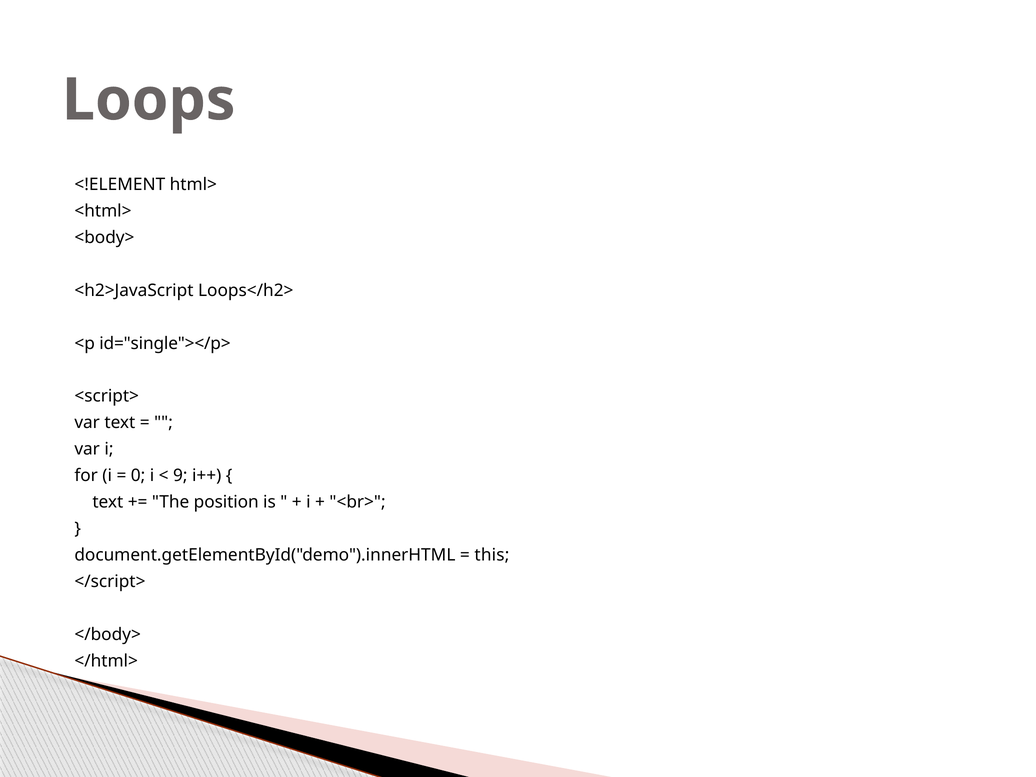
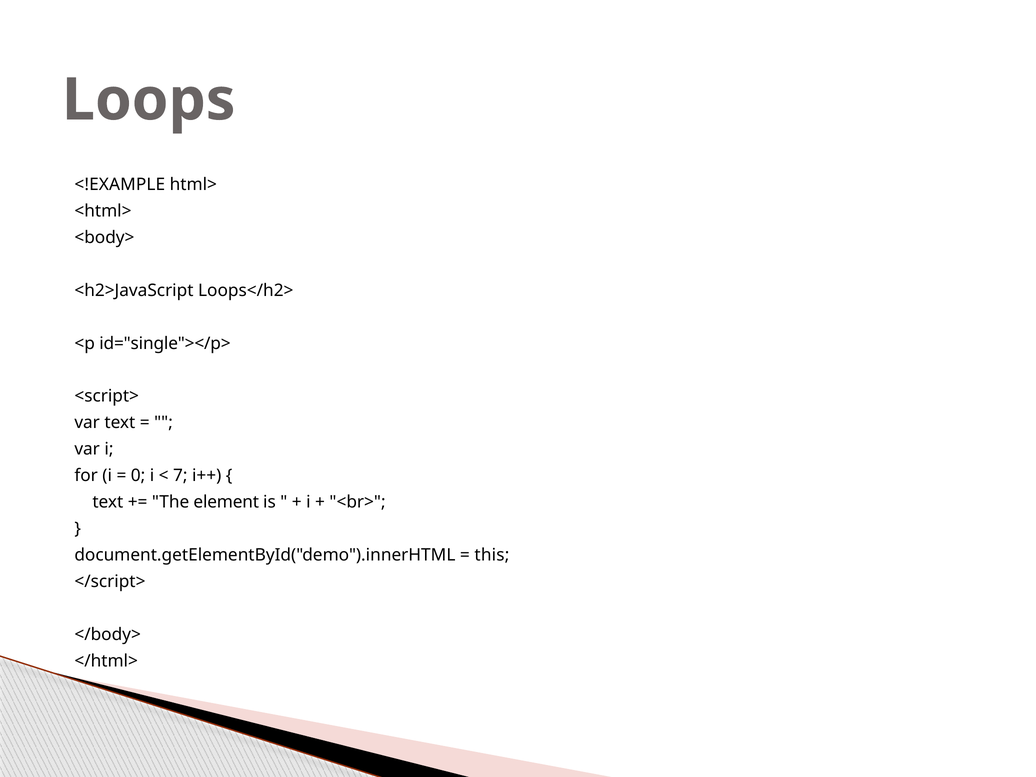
<!ELEMENT: <!ELEMENT -> <!EXAMPLE (120, 184)
9: 9 -> 7 (180, 476)
position: position -> element (226, 502)
